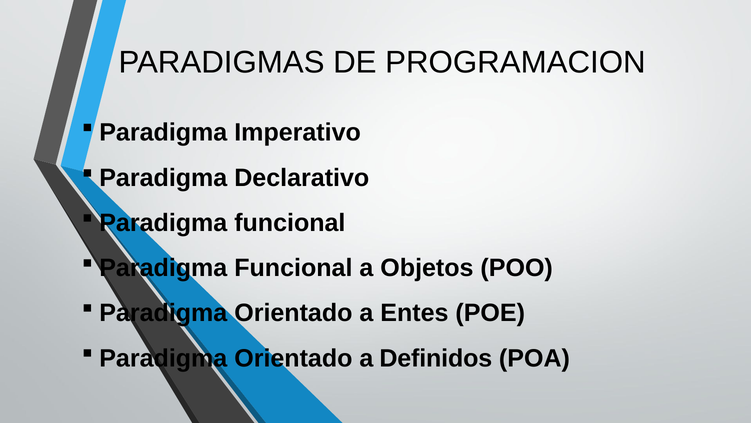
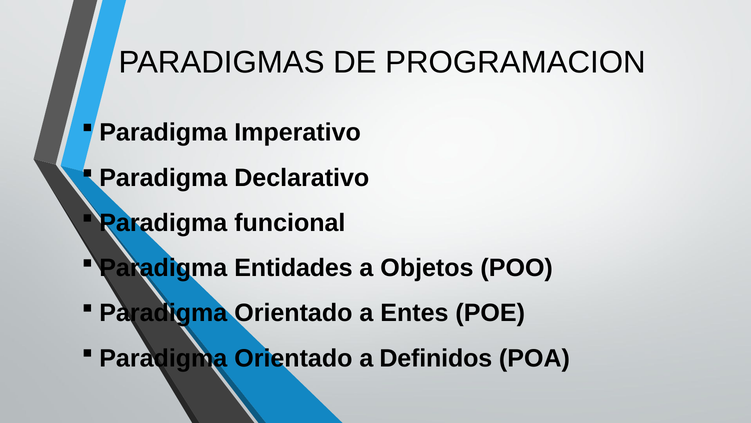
Funcional: Funcional -> Entidades (293, 268)
